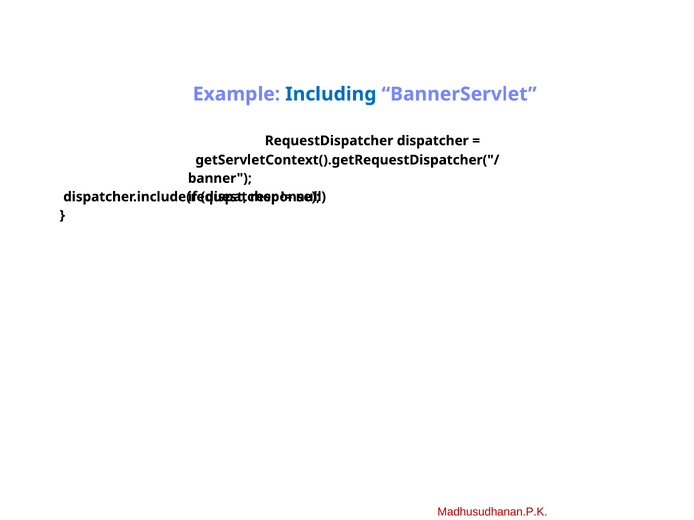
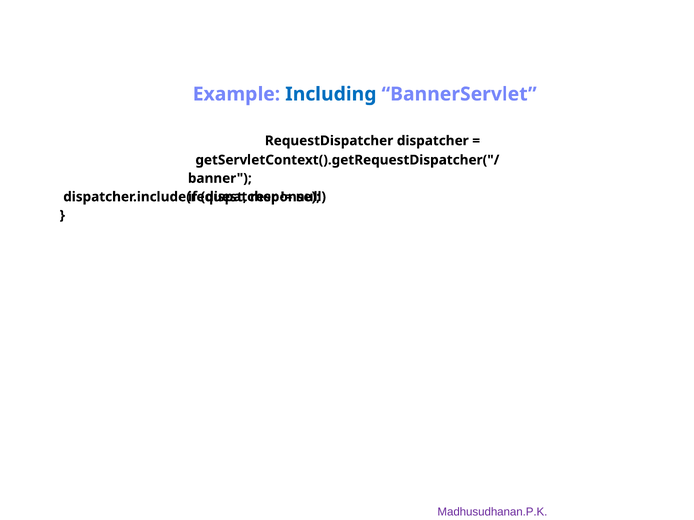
Madhusudhanan.P.K colour: red -> purple (492, 512)
